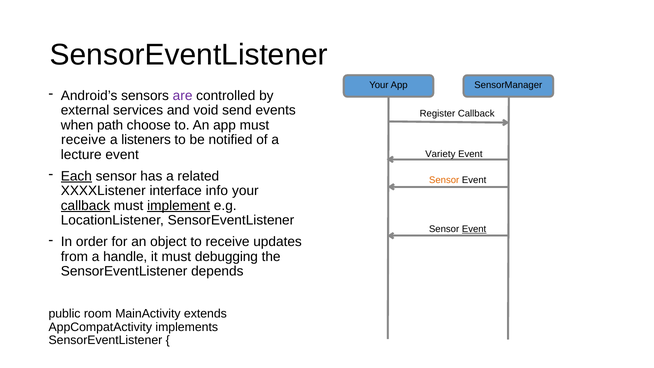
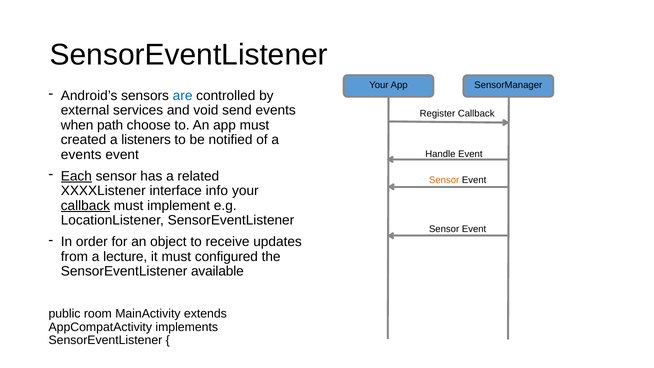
are colour: purple -> blue (183, 96)
receive: receive -> created (84, 140)
lecture: lecture -> events (81, 155)
Variety: Variety -> Handle (440, 154)
implement underline: present -> none (179, 206)
Event underline: present -> none (474, 229)
handle: handle -> lecture (125, 257)
debugging: debugging -> configured (226, 257)
depends: depends -> available (217, 271)
